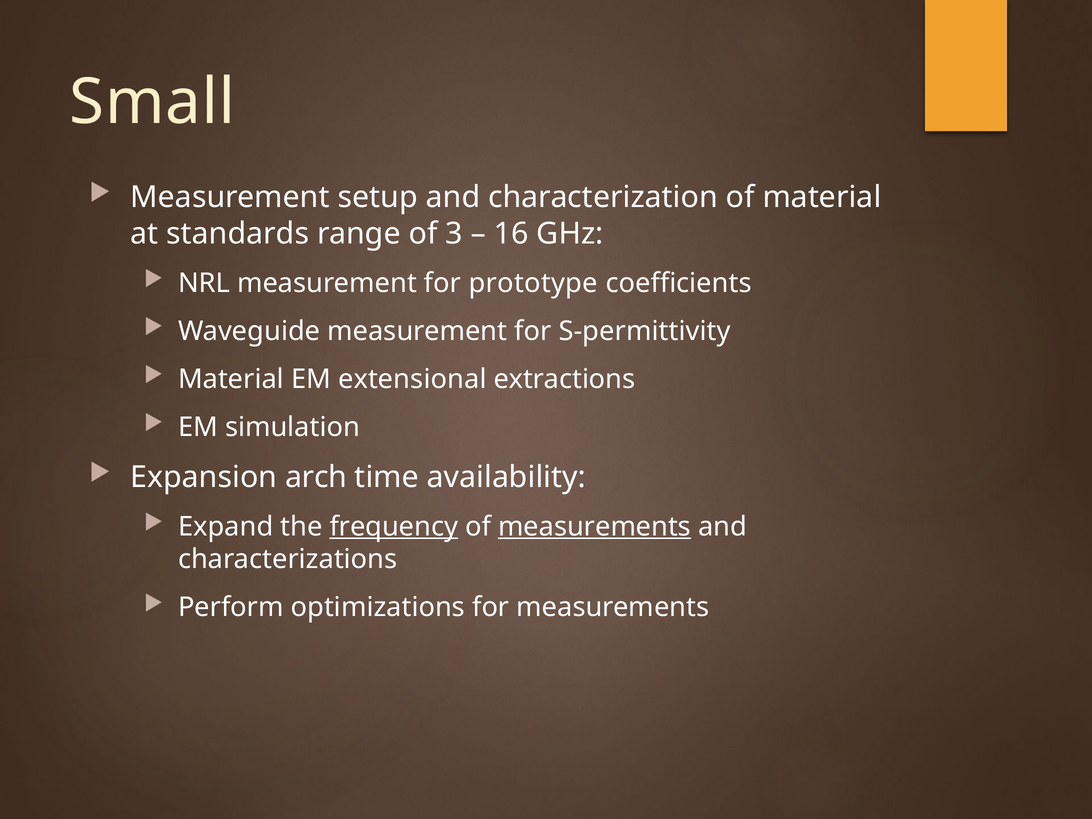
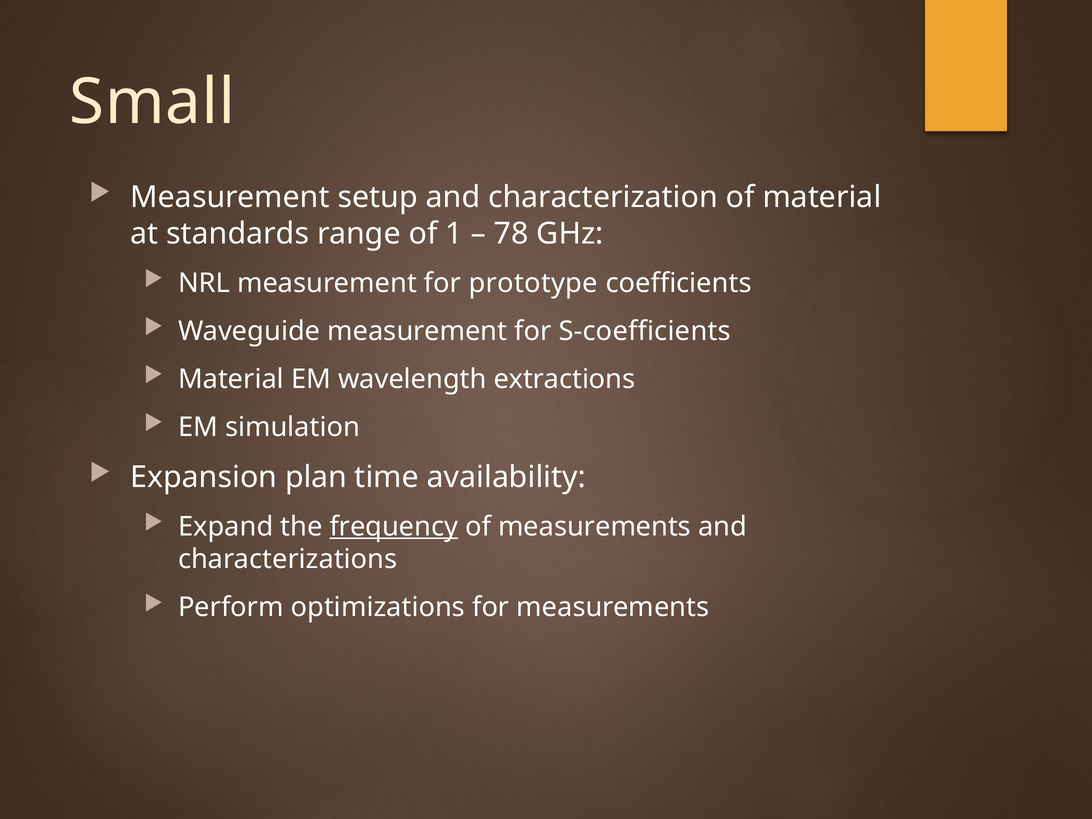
3: 3 -> 1 (454, 234)
16: 16 -> 78 (511, 234)
S-permittivity: S-permittivity -> S-coefficients (645, 331)
extensional: extensional -> wavelength (412, 379)
arch: arch -> plan (316, 477)
measurements underline: present -> none (595, 527)
